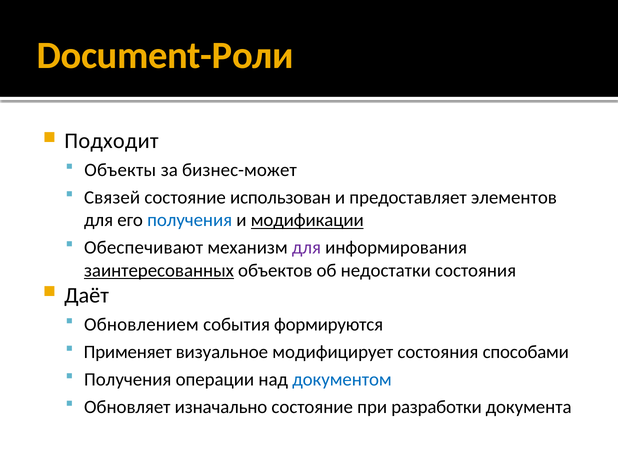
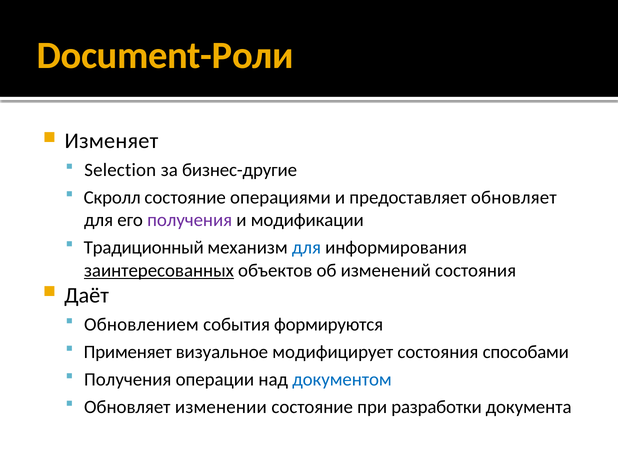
Подходит: Подходит -> Изменяет (111, 141)
Объекты: Объекты -> Selection (120, 170)
бизнес-может: бизнес-может -> бизнес-другие (240, 170)
Связей: Связей -> Скролл (112, 198)
использован: использован -> операциями (280, 198)
предоставляет элементов: элементов -> обновляет (514, 198)
получения colour: blue -> purple (190, 221)
модификации underline: present -> none (307, 221)
Обеспечивают: Обеспечивают -> Традиционный (144, 248)
для colour: purple -> blue (306, 248)
недостатки: недостатки -> изменений (386, 271)
изначально: изначально -> изменении (221, 407)
